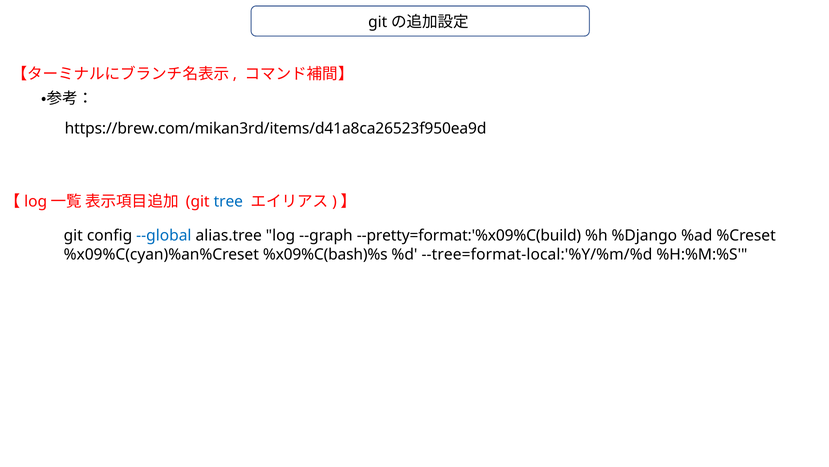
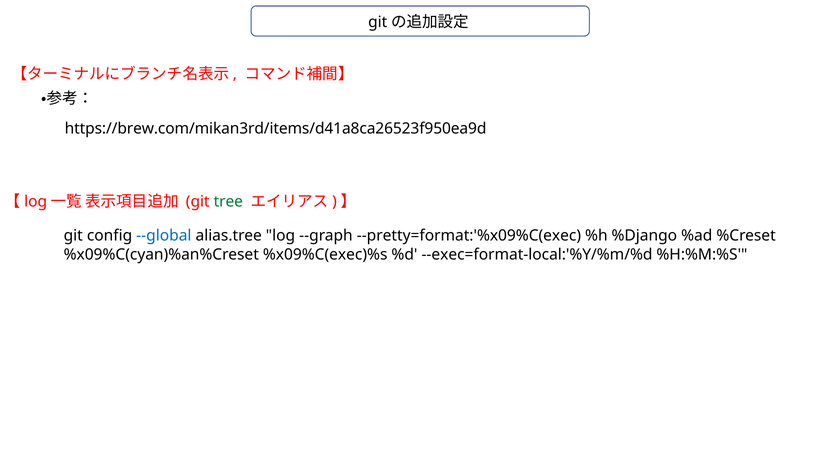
tree colour: blue -> green (228, 201)
--pretty=format:'%x09%C(build: --pretty=format:'%x09%C(build -> --pretty=format:'%x09%C(exec (469, 235)
%x09%C(bash)%s: %x09%C(bash)%s -> %x09%C(exec)%s (325, 254)
--tree=format-local:'%Y/%m/%d: --tree=format-local:'%Y/%m/%d -> --exec=format-local:'%Y/%m/%d (537, 254)
